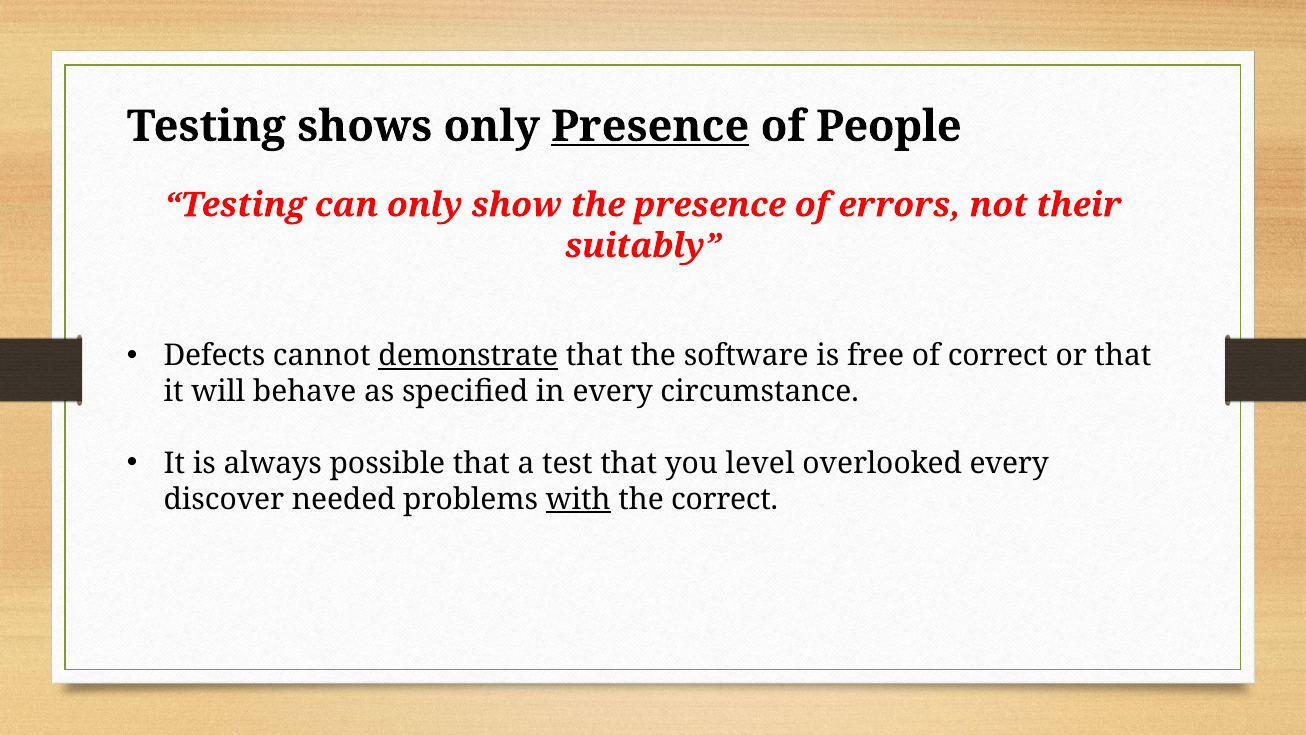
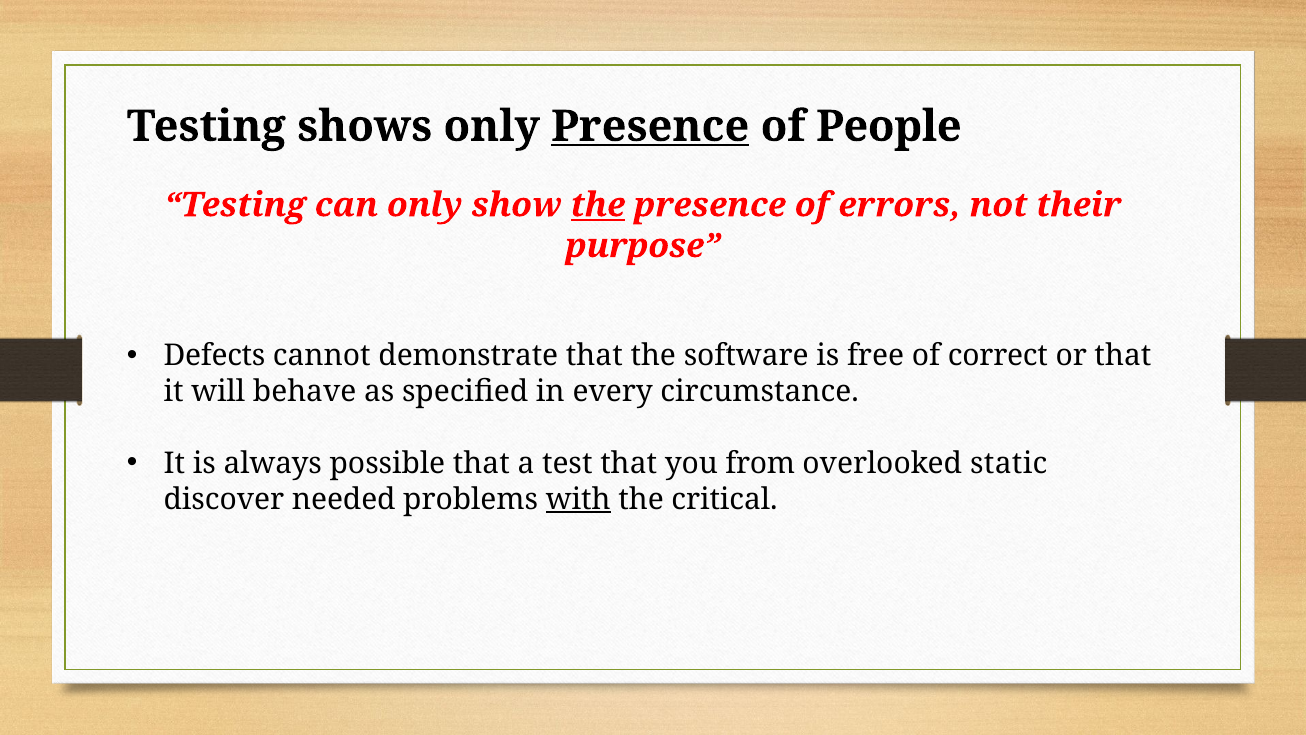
the underline: none -> present (598, 205)
suitably: suitably -> purpose (643, 246)
demonstrate underline: present -> none (468, 356)
level: level -> from (760, 463)
overlooked every: every -> static (1009, 463)
the correct: correct -> critical (724, 499)
